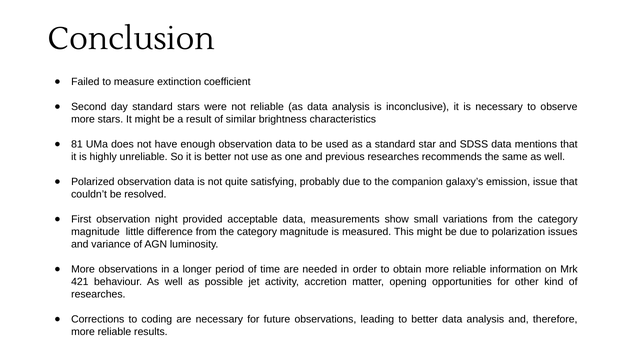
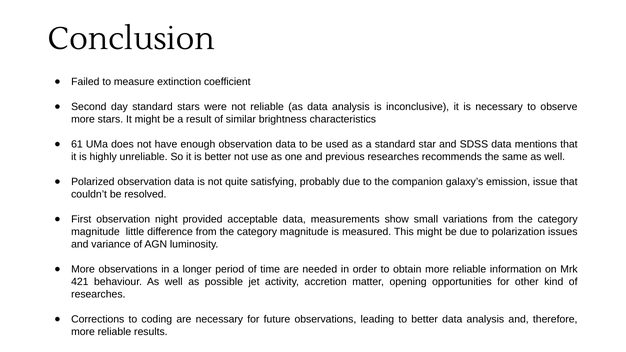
81: 81 -> 61 (77, 144)
